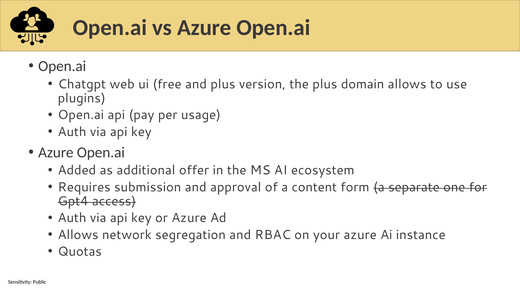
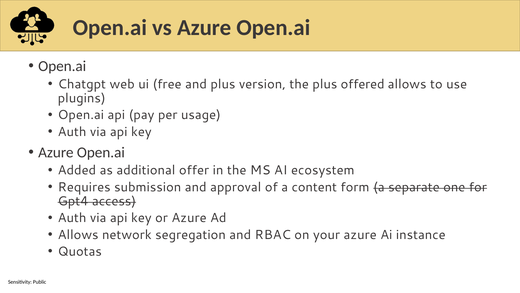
domain: domain -> offered (363, 84)
